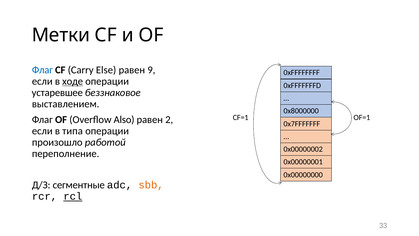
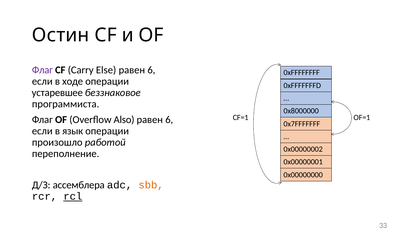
Метки: Метки -> Остин (61, 35)
Флаг colour: blue -> purple (42, 70)
9: 9 -> 6 (151, 70)
ходе underline: present -> none (73, 81)
выставлением: выставлением -> программиста (66, 104)
2: 2 -> 6 (169, 120)
типа: типа -> язык (73, 131)
сегментные: сегментные -> ассемблера (79, 185)
